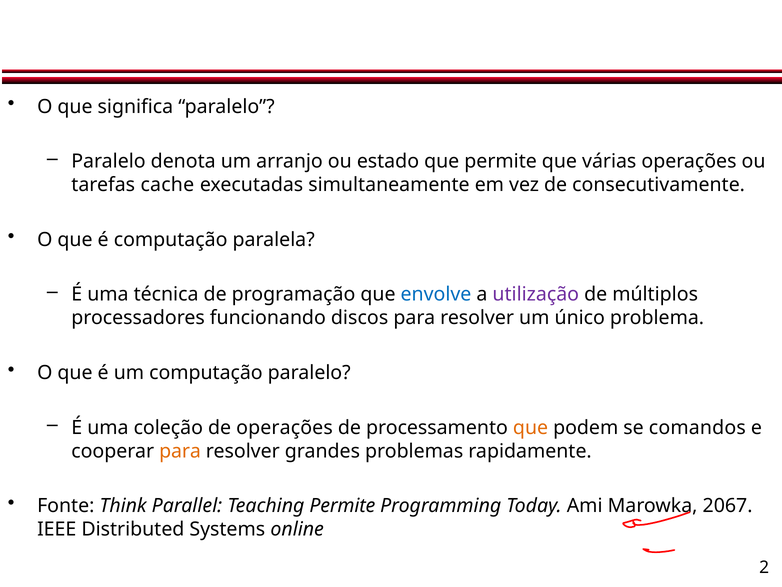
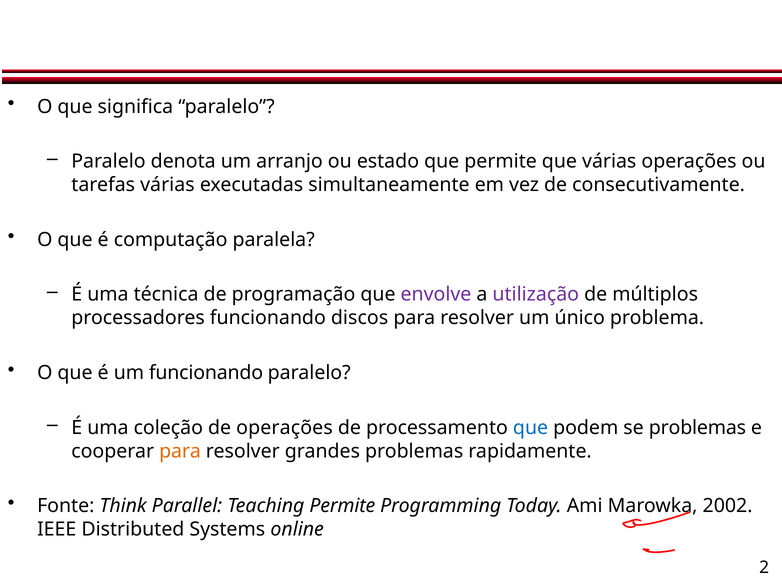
tarefas cache: cache -> várias (167, 185)
envolve colour: blue -> purple (436, 294)
um computação: computação -> funcionando (206, 372)
que colour: orange -> blue (531, 427)
se comandos: comandos -> problemas (697, 427)
2067: 2067 -> 2002 (728, 505)
